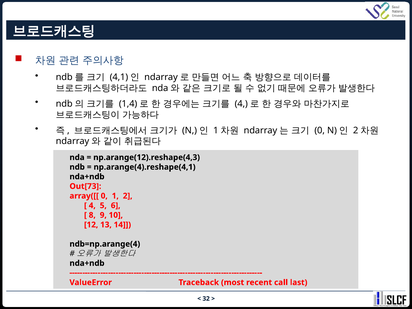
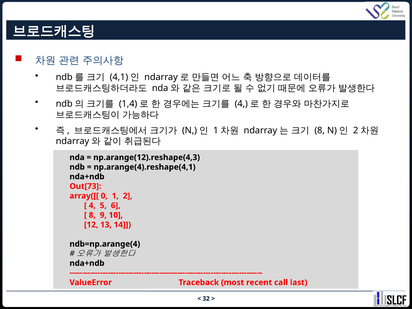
0: 0 -> 8 (320, 130)
